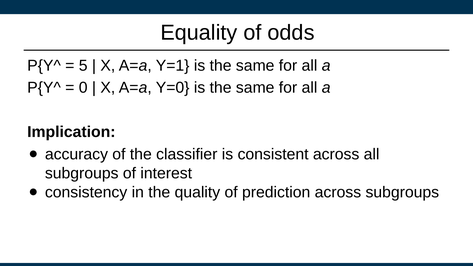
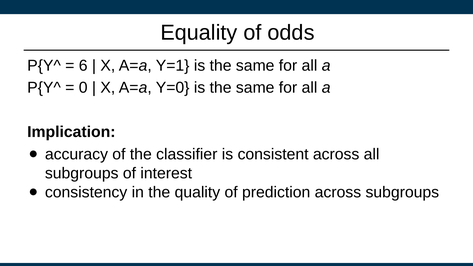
5: 5 -> 6 (83, 66)
